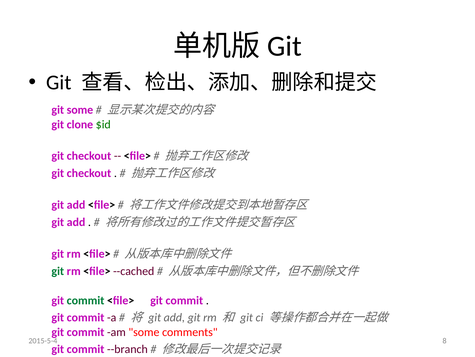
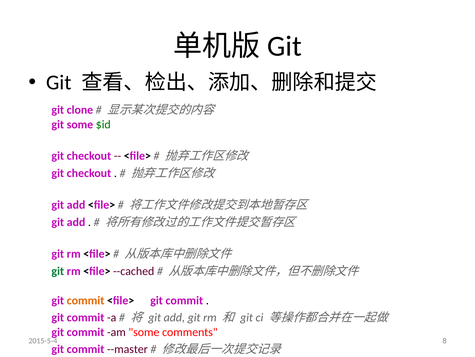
git some: some -> clone (80, 110)
git clone: clone -> some (80, 124)
commit colour: green -> orange (86, 300)
--branch: --branch -> --master (127, 348)
